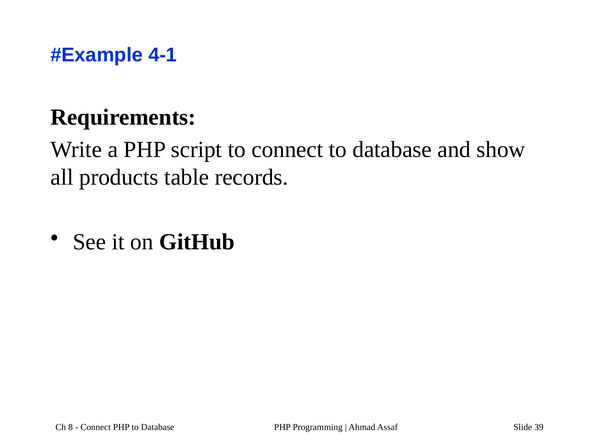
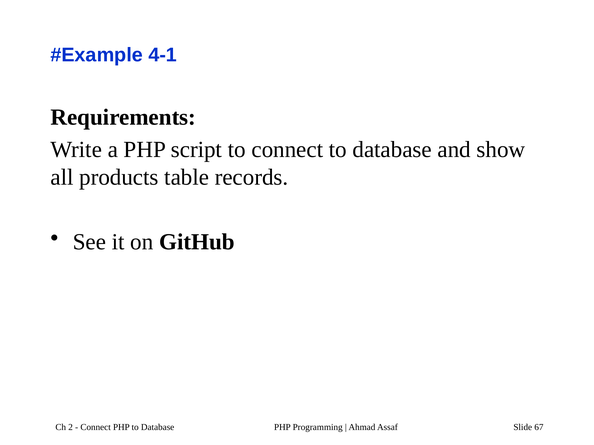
8: 8 -> 2 (71, 428)
39: 39 -> 67 (539, 428)
